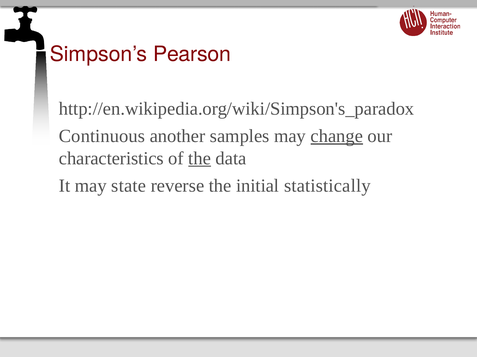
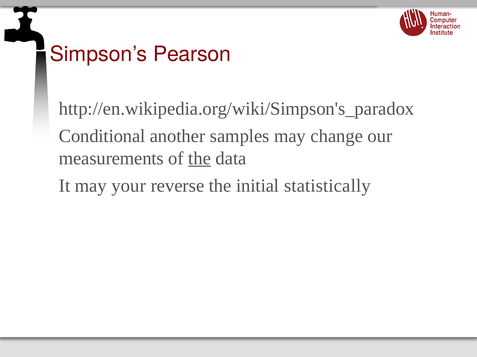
Continuous: Continuous -> Conditional (102, 136)
change underline: present -> none (337, 136)
characteristics: characteristics -> measurements (111, 159)
state: state -> your (129, 186)
